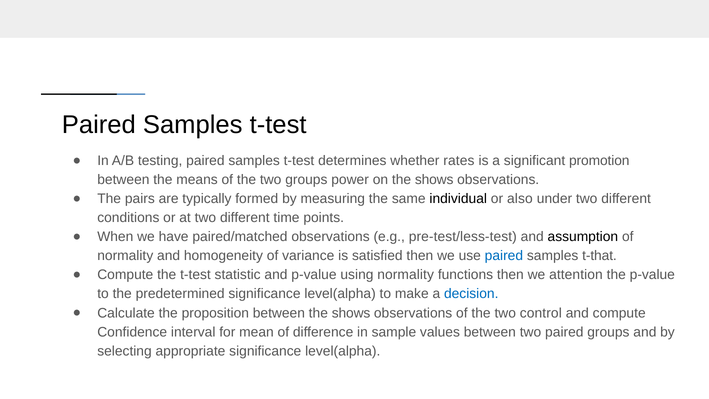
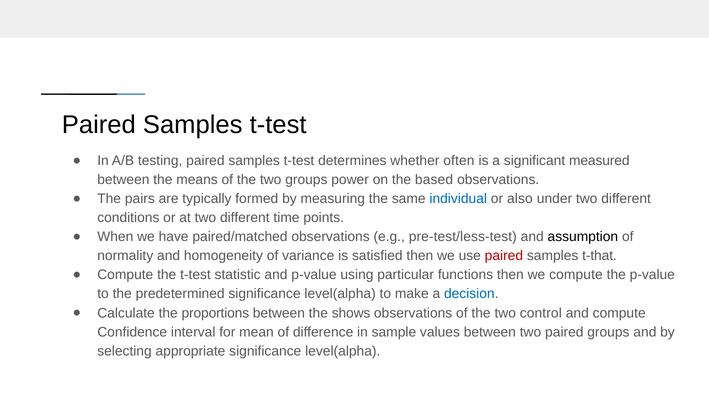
rates: rates -> often (459, 161)
promotion: promotion -> measured (599, 161)
on the shows: shows -> based (434, 180)
individual colour: black -> blue (458, 199)
paired colour: blue -> red (504, 256)
using normality: normality -> particular (406, 275)
we attention: attention -> compute (576, 275)
proposition: proposition -> proportions (215, 313)
